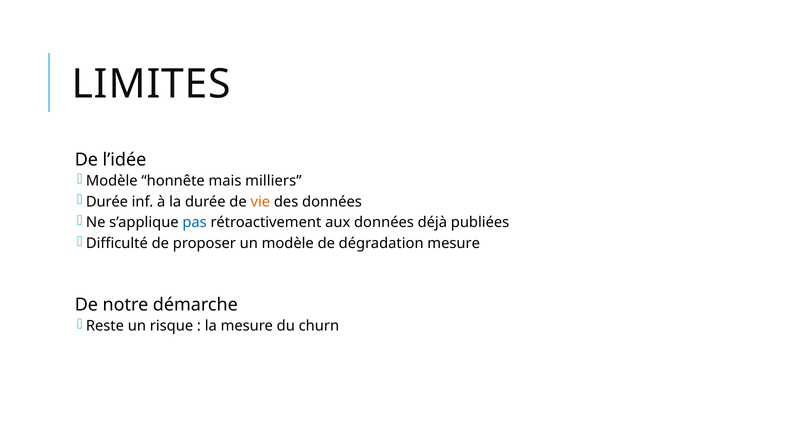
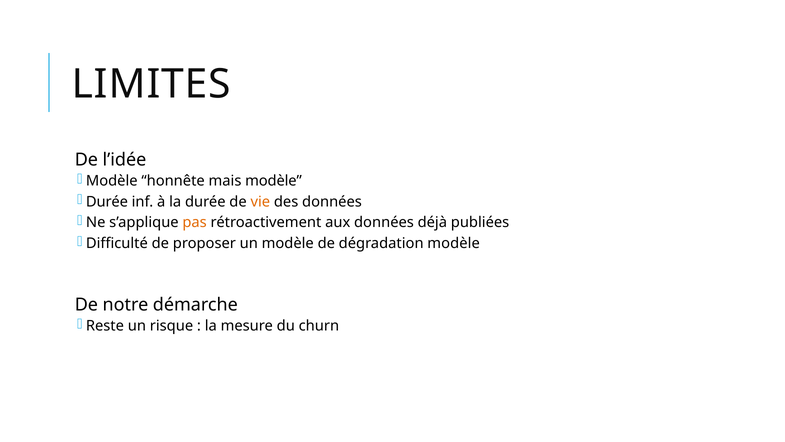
mais milliers: milliers -> modèle (274, 181)
pas colour: blue -> orange (195, 222)
dégradation mesure: mesure -> modèle (454, 243)
